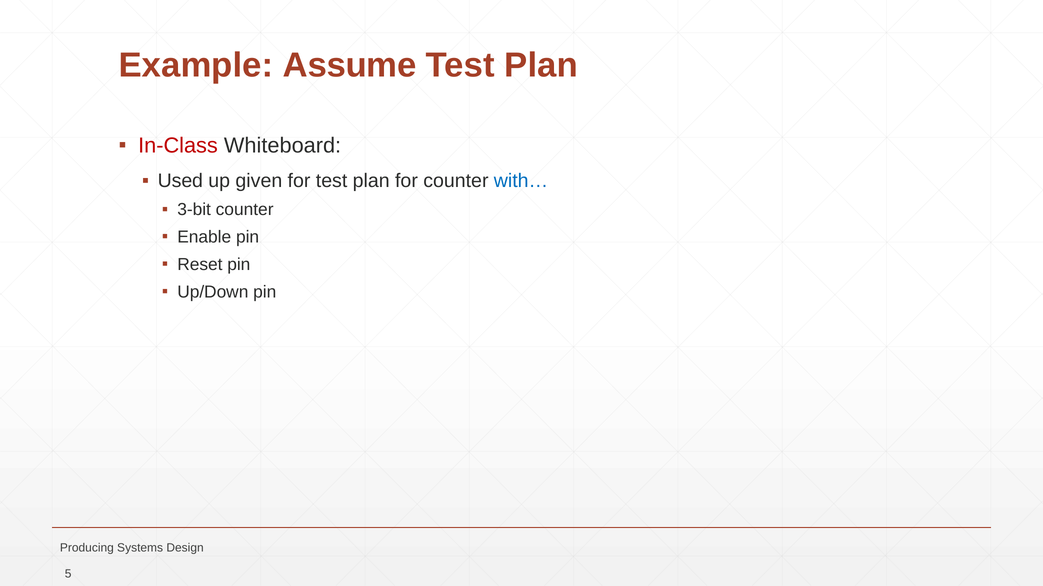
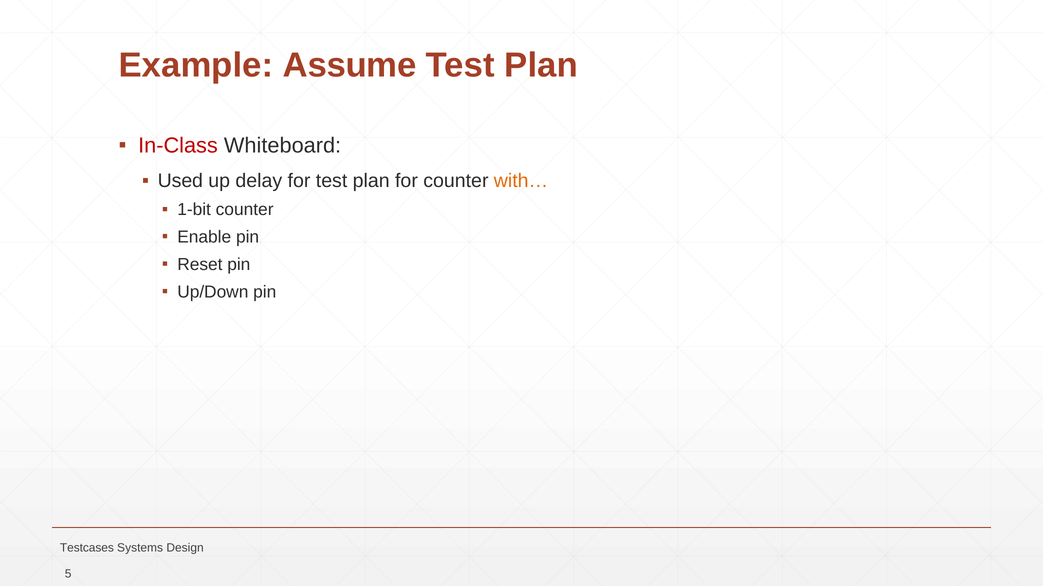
given: given -> delay (259, 181)
with… colour: blue -> orange (521, 181)
3-bit: 3-bit -> 1-bit (194, 210)
Producing: Producing -> Testcases (87, 548)
